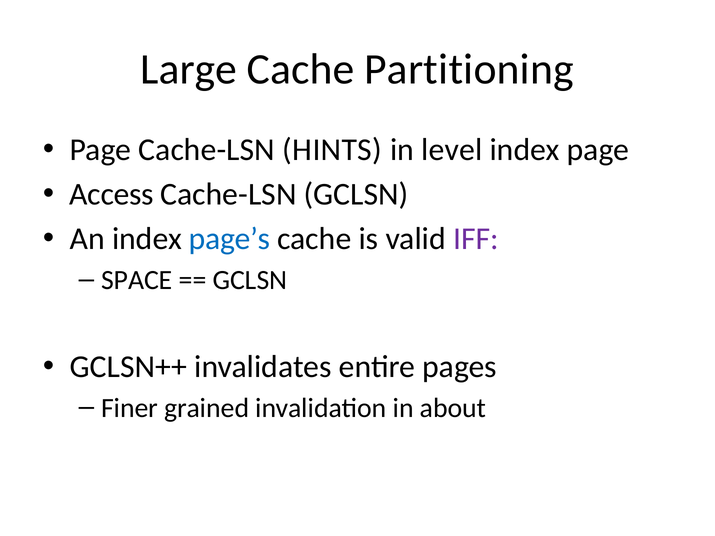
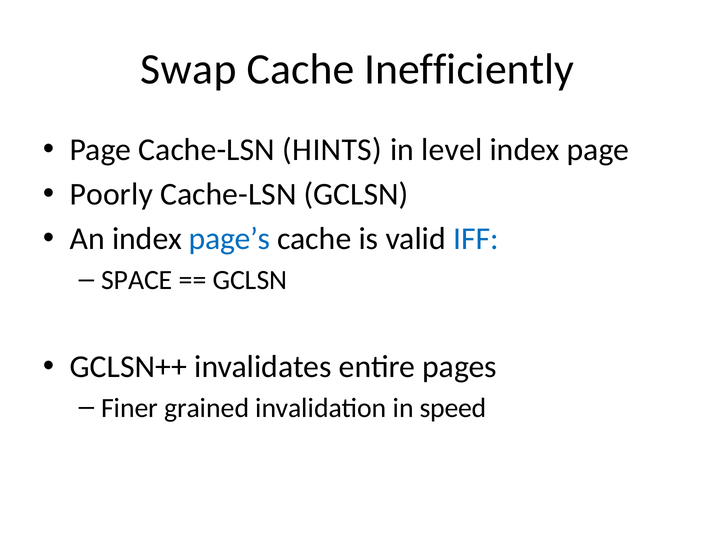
Large: Large -> Swap (188, 69)
Partitioning: Partitioning -> Inefficiently (469, 69)
Access: Access -> Poorly (111, 195)
IFF colour: purple -> blue (476, 239)
about: about -> speed (453, 408)
